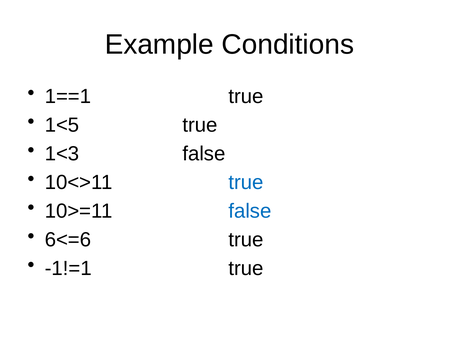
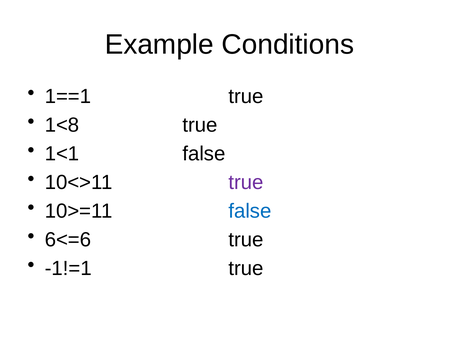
1<5: 1<5 -> 1<8 (62, 125)
1<3: 1<3 -> 1<1 (62, 153)
true colour: blue -> purple (246, 182)
